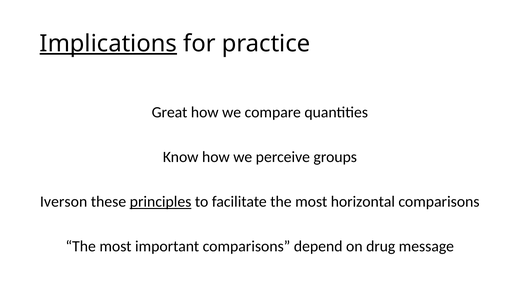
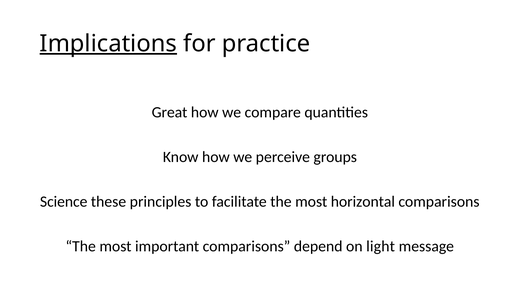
Iverson: Iverson -> Science (64, 202)
principles underline: present -> none (161, 202)
drug: drug -> light (381, 247)
